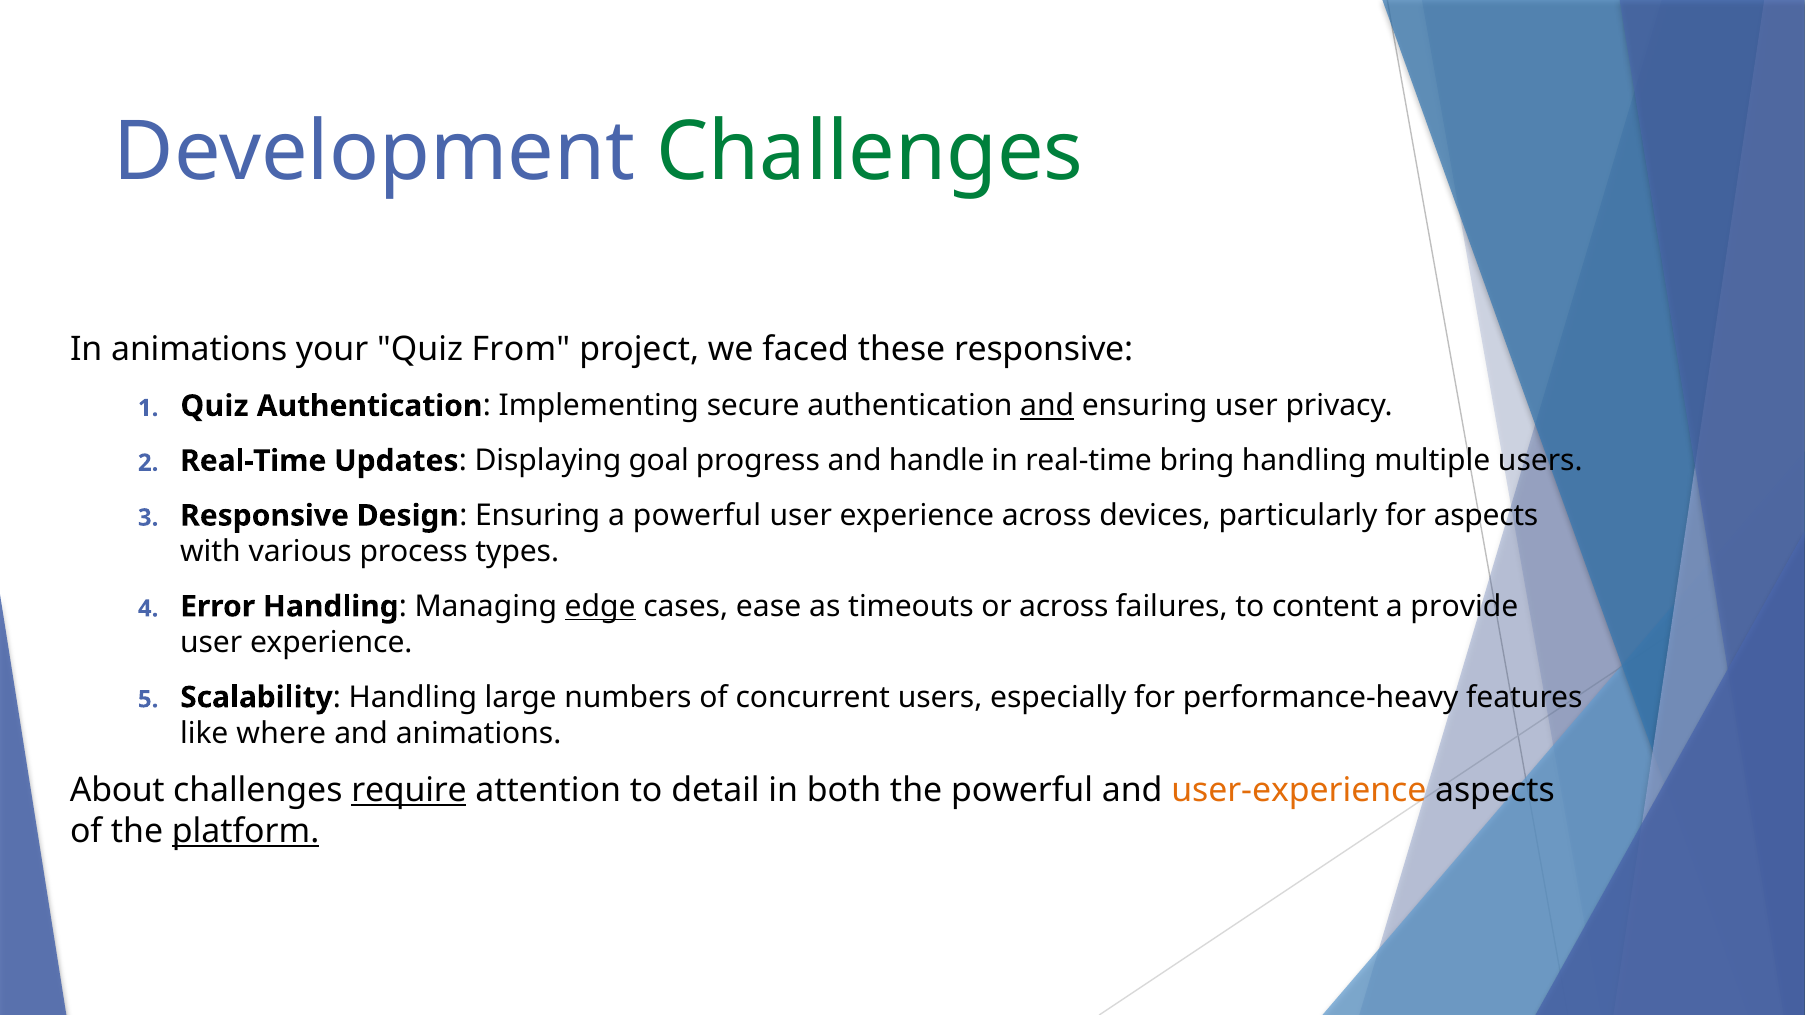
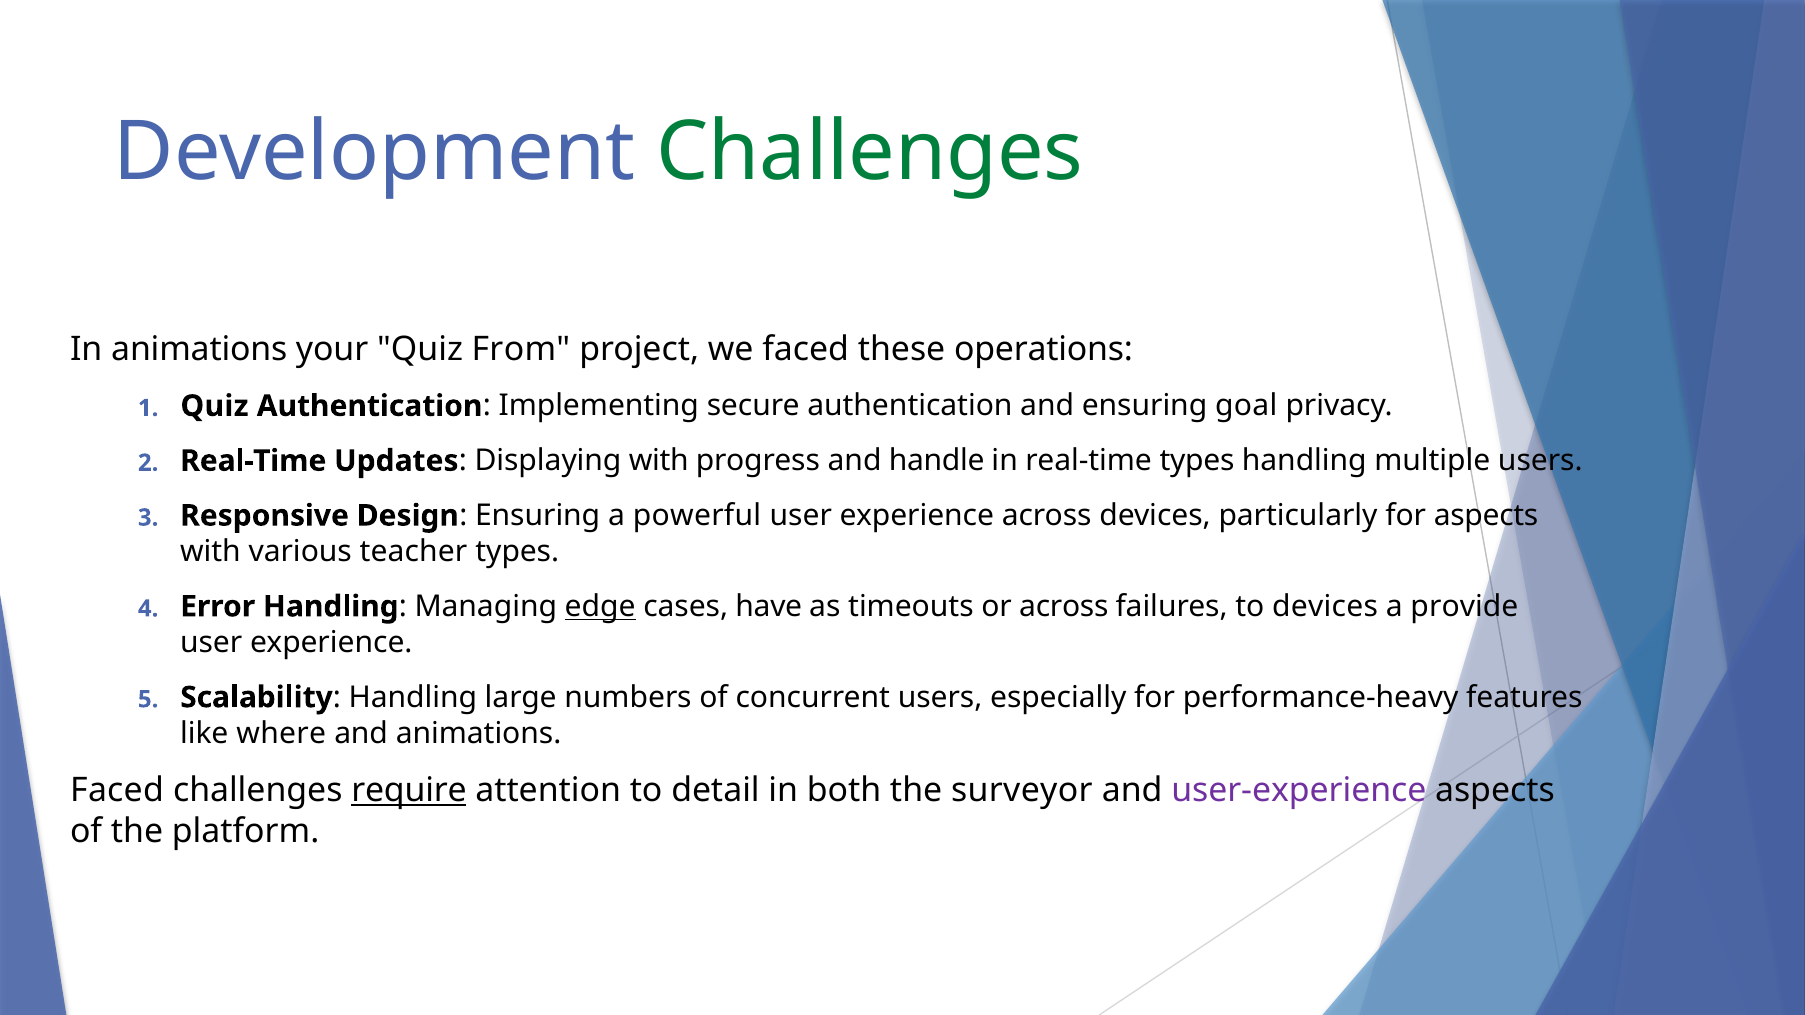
these responsive: responsive -> operations (1044, 349)
and underline: present -> none (1047, 406)
ensuring user: user -> goal (1246, 406)
Displaying goal: goal -> with (659, 461)
real-time bring: bring -> types (1197, 461)
process: process -> teacher (413, 552)
ease: ease -> have (769, 607)
to content: content -> devices (1325, 607)
About: About -> Faced (117, 791)
the powerful: powerful -> surveyor (1022, 791)
user-experience colour: orange -> purple (1299, 791)
platform underline: present -> none (246, 832)
